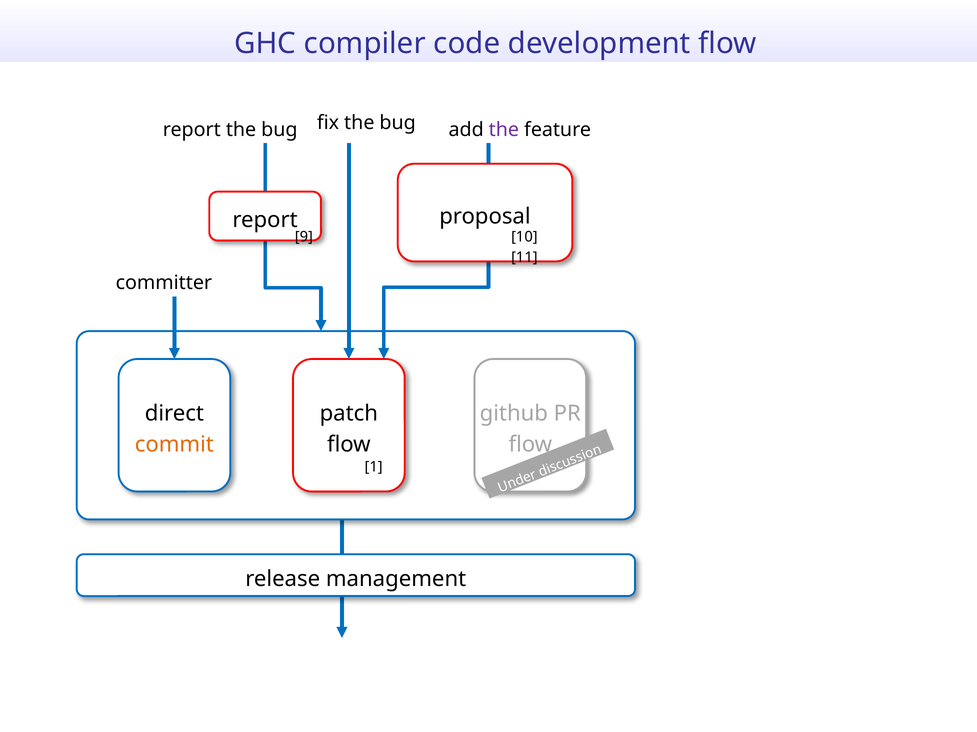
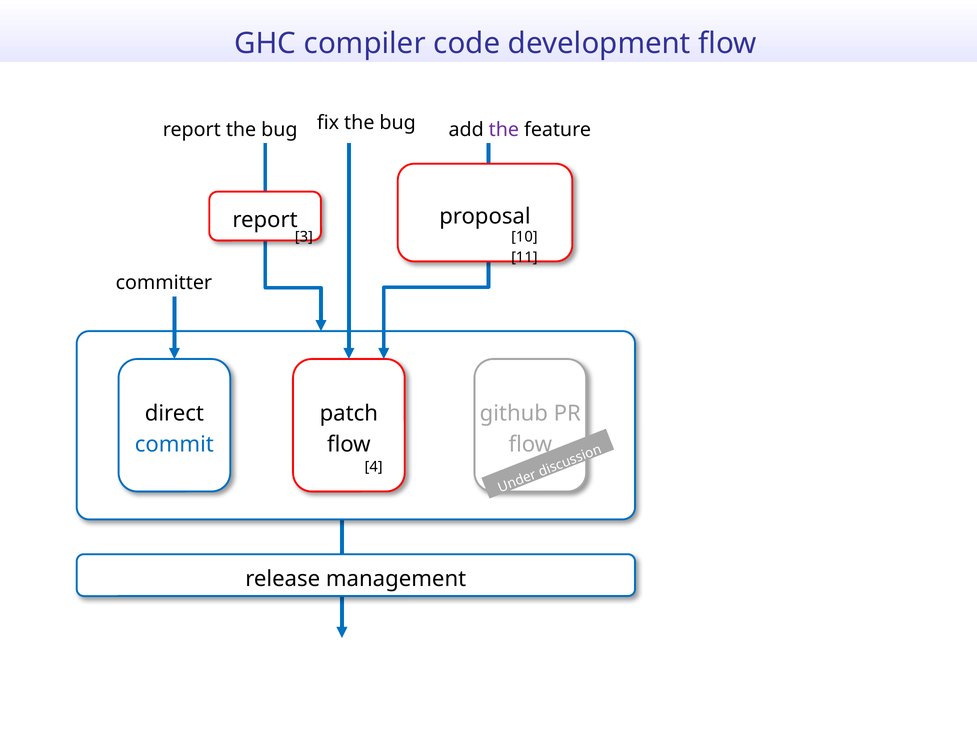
9: 9 -> 3 (304, 237)
commit colour: orange -> blue (174, 445)
1: 1 -> 4 (374, 467)
